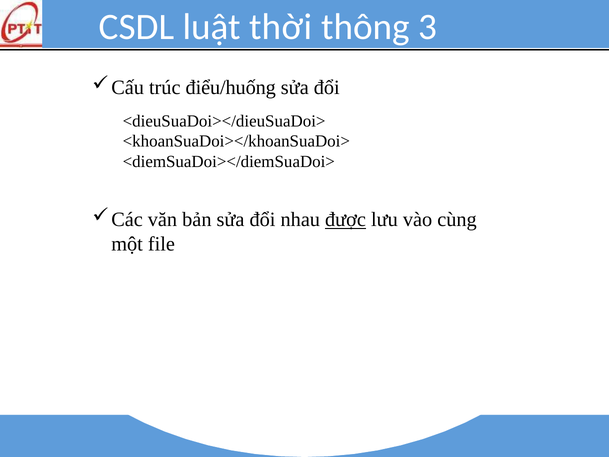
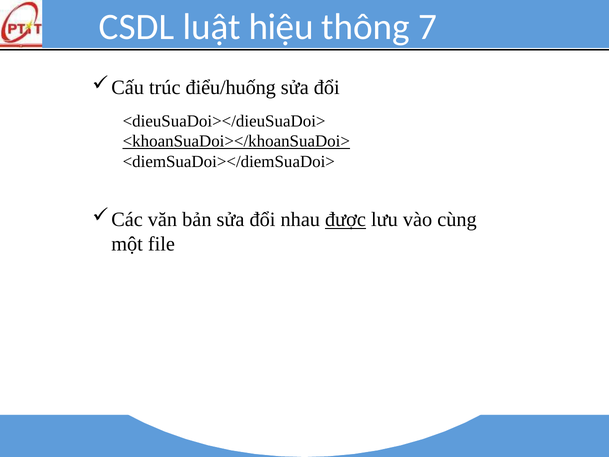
thời: thời -> hiệu (281, 27)
3: 3 -> 7 (428, 27)
<khoanSuaDoi></khoanSuaDoi> underline: none -> present (236, 141)
